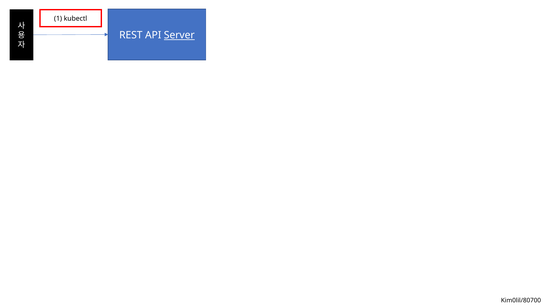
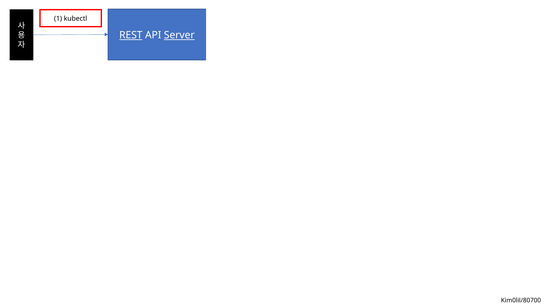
REST underline: none -> present (131, 35)
